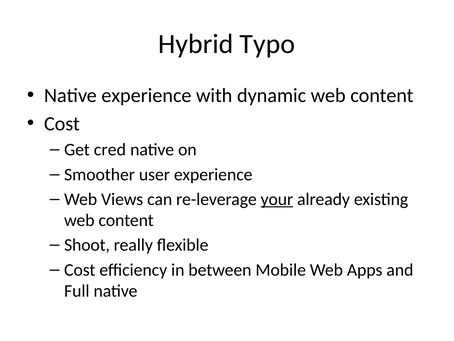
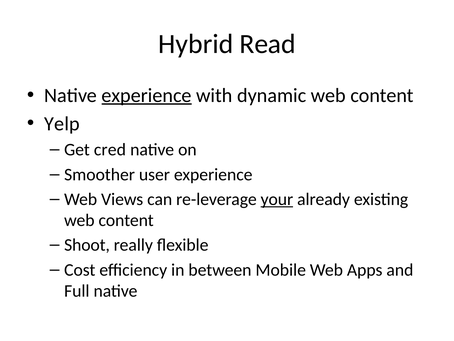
Typo: Typo -> Read (268, 44)
experience underline: none -> present (147, 95)
Cost: Cost -> Yelp (62, 124)
